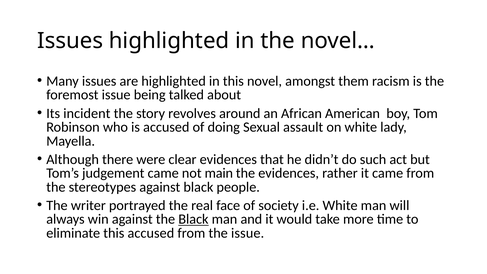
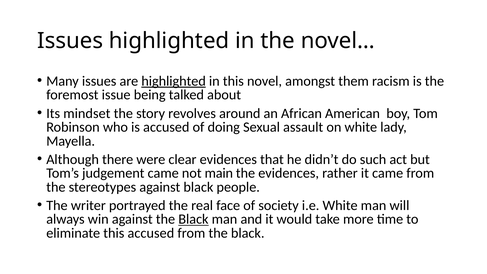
highlighted underline: none -> present (174, 81)
incident: incident -> mindset (87, 113)
from the issue: issue -> black (248, 233)
